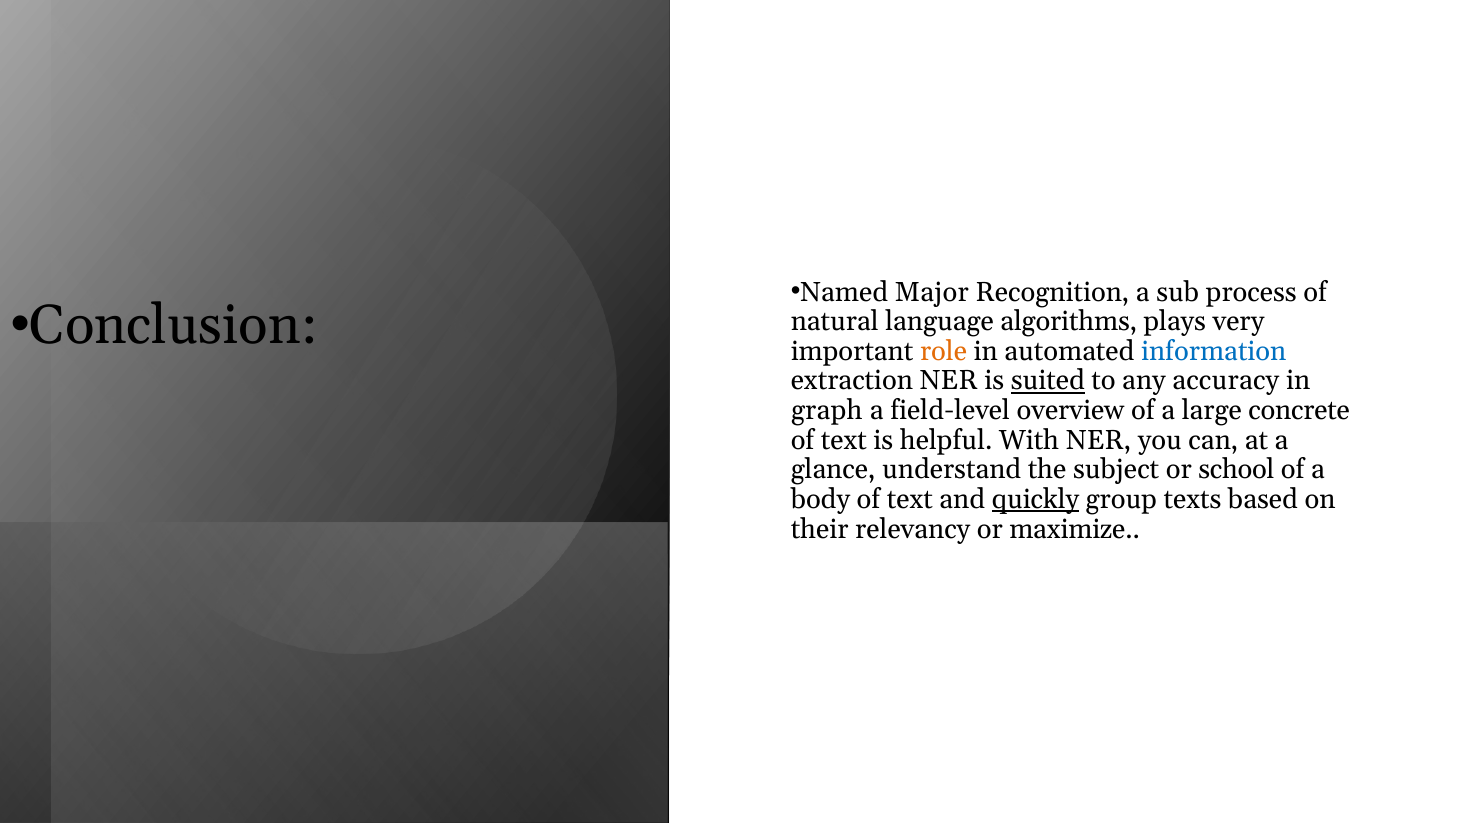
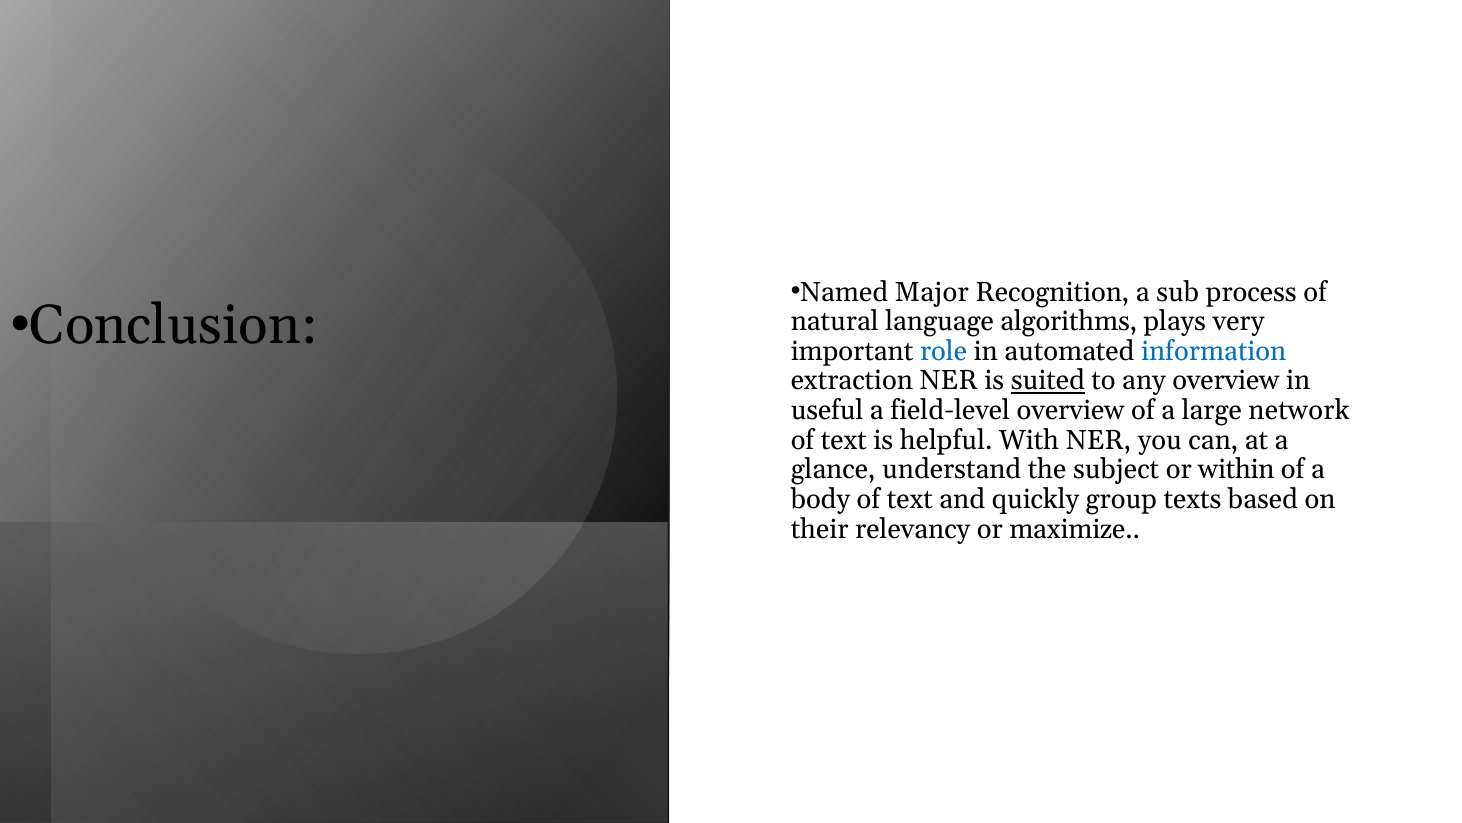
role colour: orange -> blue (944, 351)
any accuracy: accuracy -> overview (1226, 381)
graph: graph -> useful (827, 410)
concrete: concrete -> network (1299, 410)
school: school -> within (1236, 469)
quickly underline: present -> none (1035, 499)
